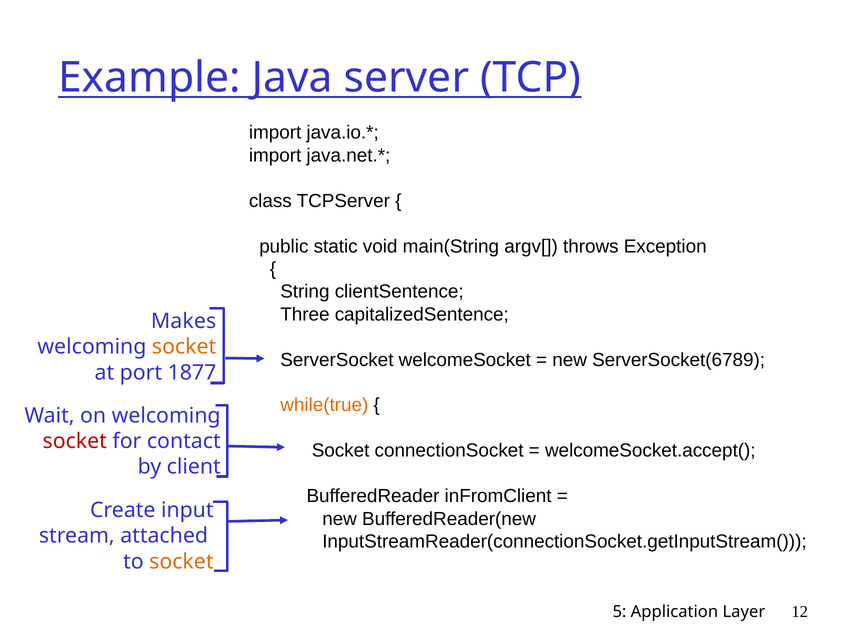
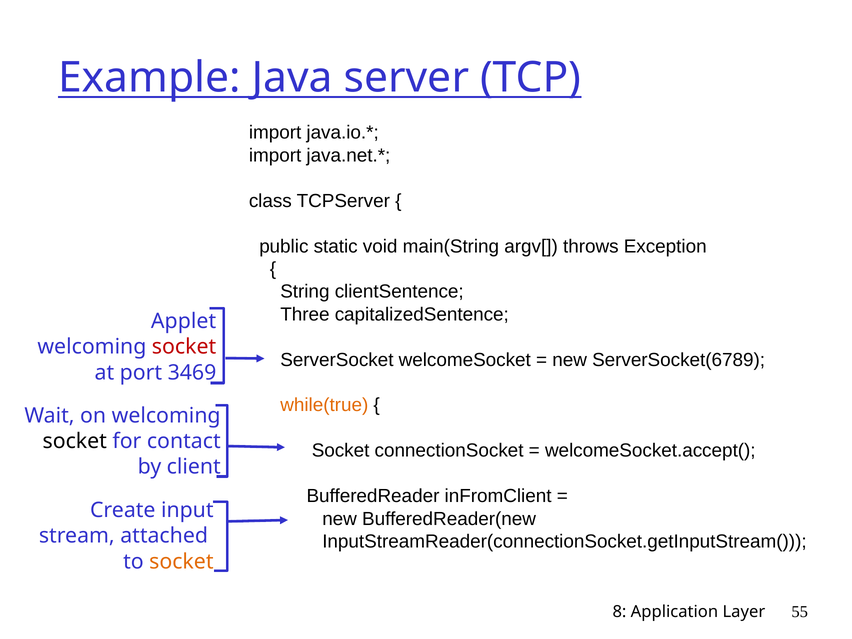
Makes: Makes -> Applet (184, 321)
socket colour: orange -> red (184, 347)
1877: 1877 -> 3469 (192, 372)
socket colour: red -> black (75, 441)
5: 5 -> 8 (619, 612)
12: 12 -> 55 (800, 612)
